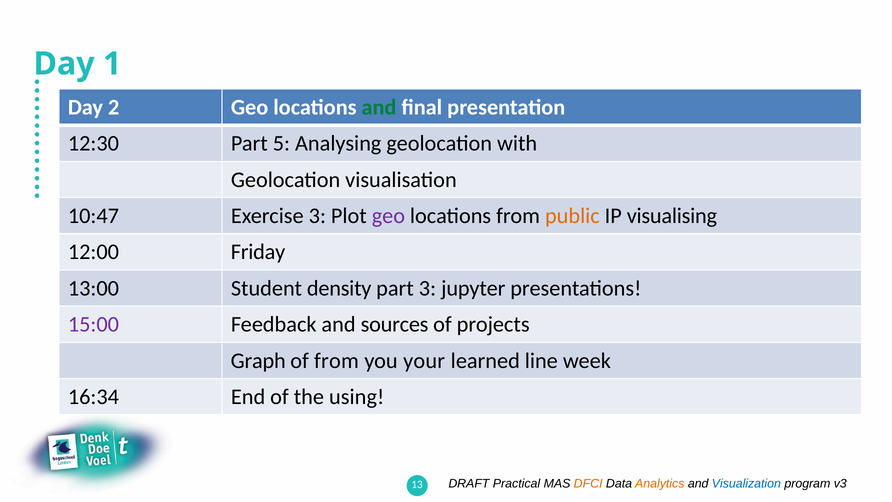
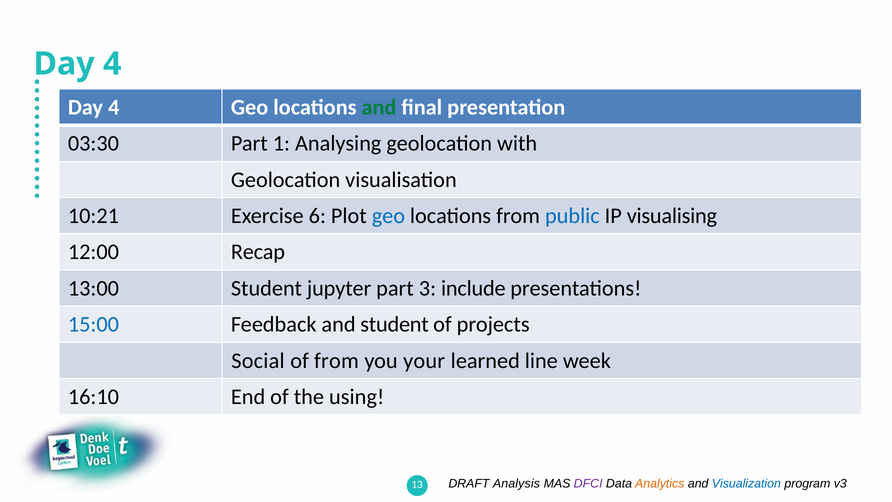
1: 1 -> 4 (112, 64)
2: 2 -> 4 (114, 107)
12:30: 12:30 -> 03:30 (93, 143)
5: 5 -> 1 (281, 143)
10:47: 10:47 -> 10:21 (93, 216)
Exercise 3: 3 -> 6 (317, 216)
geo colour: purple -> blue (388, 216)
public colour: orange -> blue (572, 216)
Friday: Friday -> Recap (258, 252)
density: density -> jupyter (339, 288)
jupyter: jupyter -> include (473, 288)
15:00 colour: purple -> blue (93, 324)
and sources: sources -> student (395, 324)
Graph: Graph -> Social (258, 361)
16:34: 16:34 -> 16:10 (93, 397)
Practical: Practical -> Analysis (516, 484)
DFCI colour: orange -> purple (588, 484)
